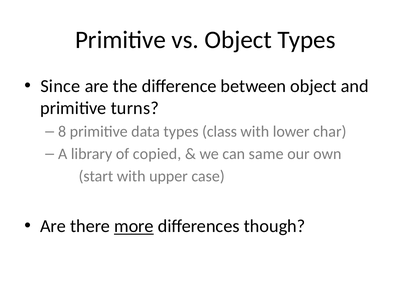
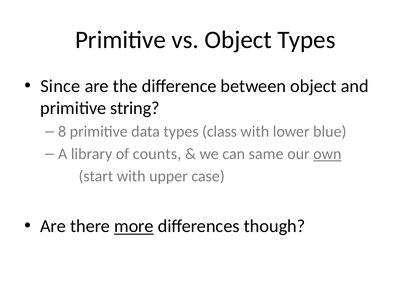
turns: turns -> string (135, 108)
char: char -> blue (330, 132)
copied: copied -> counts (157, 154)
own underline: none -> present (327, 154)
